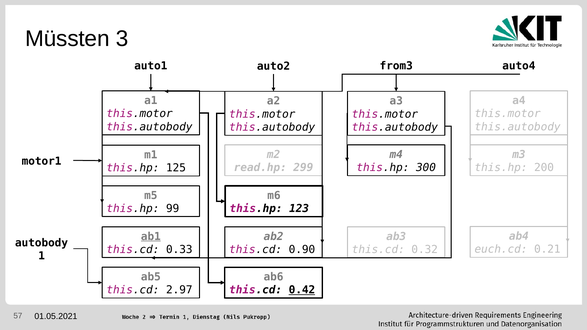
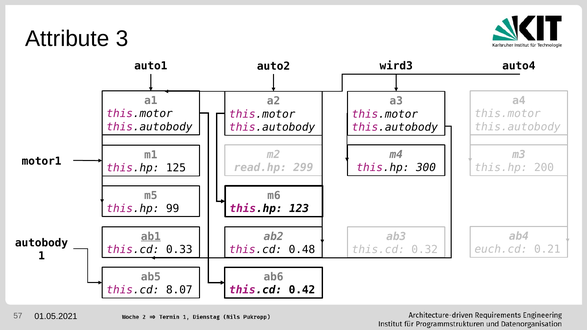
Müssten: Müssten -> Attribute (67, 39)
from3: from3 -> wird3 (396, 66)
0.90: 0.90 -> 0.48 (302, 250)
2.97: 2.97 -> 8.07 (179, 290)
0.42 underline: present -> none (302, 290)
